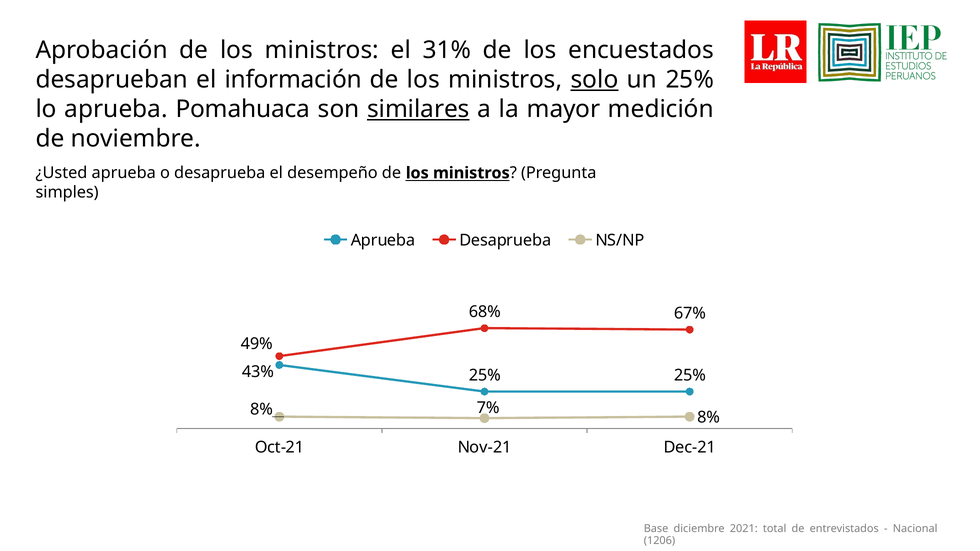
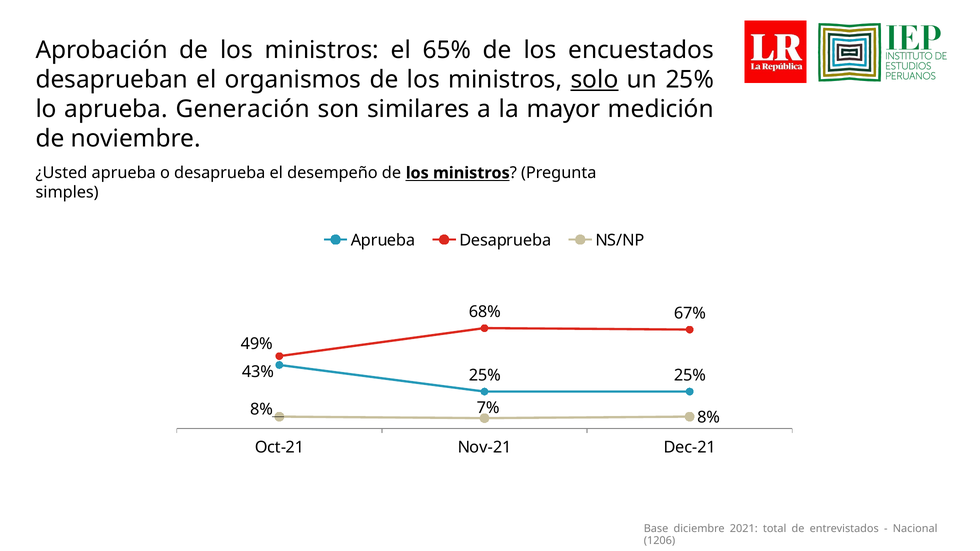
31%: 31% -> 65% (447, 50)
información: información -> organismos (293, 80)
Pomahuaca: Pomahuaca -> Generación (243, 109)
similares underline: present -> none (418, 109)
